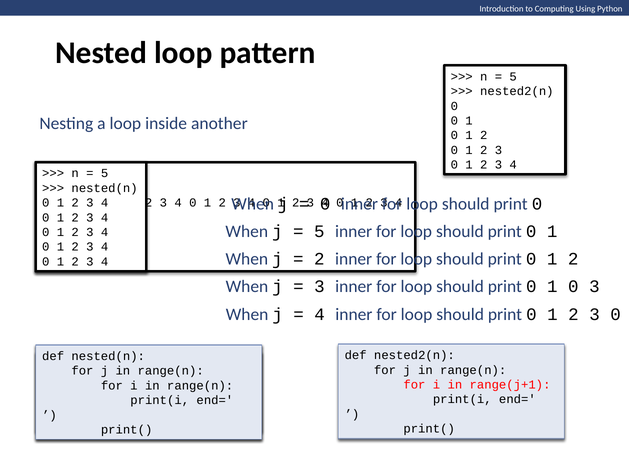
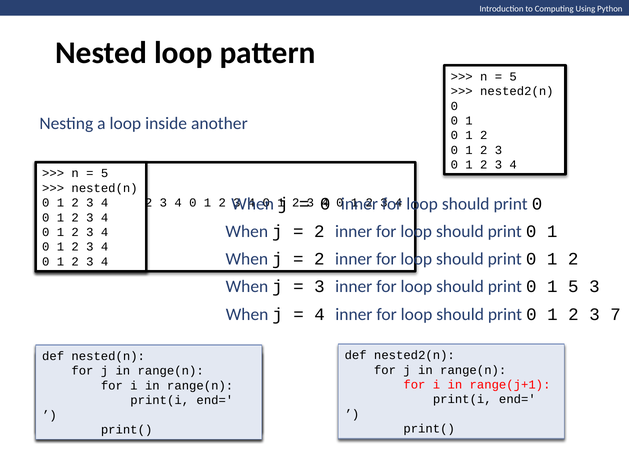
5: 5 -> 2 (319, 232)
print 0 1 0: 0 -> 5 (573, 287)
0: 0 -> 7 (616, 314)
